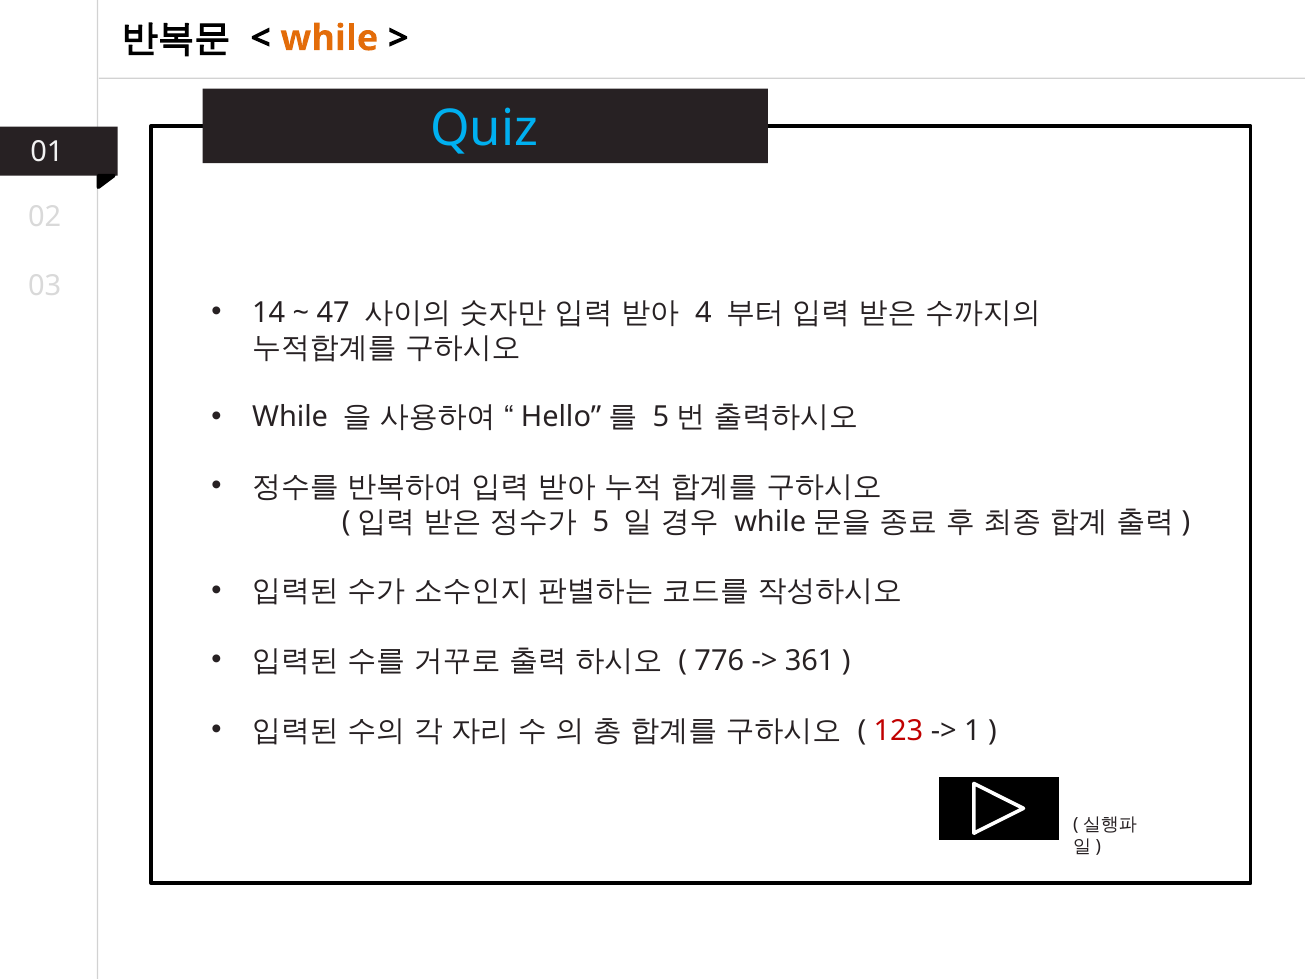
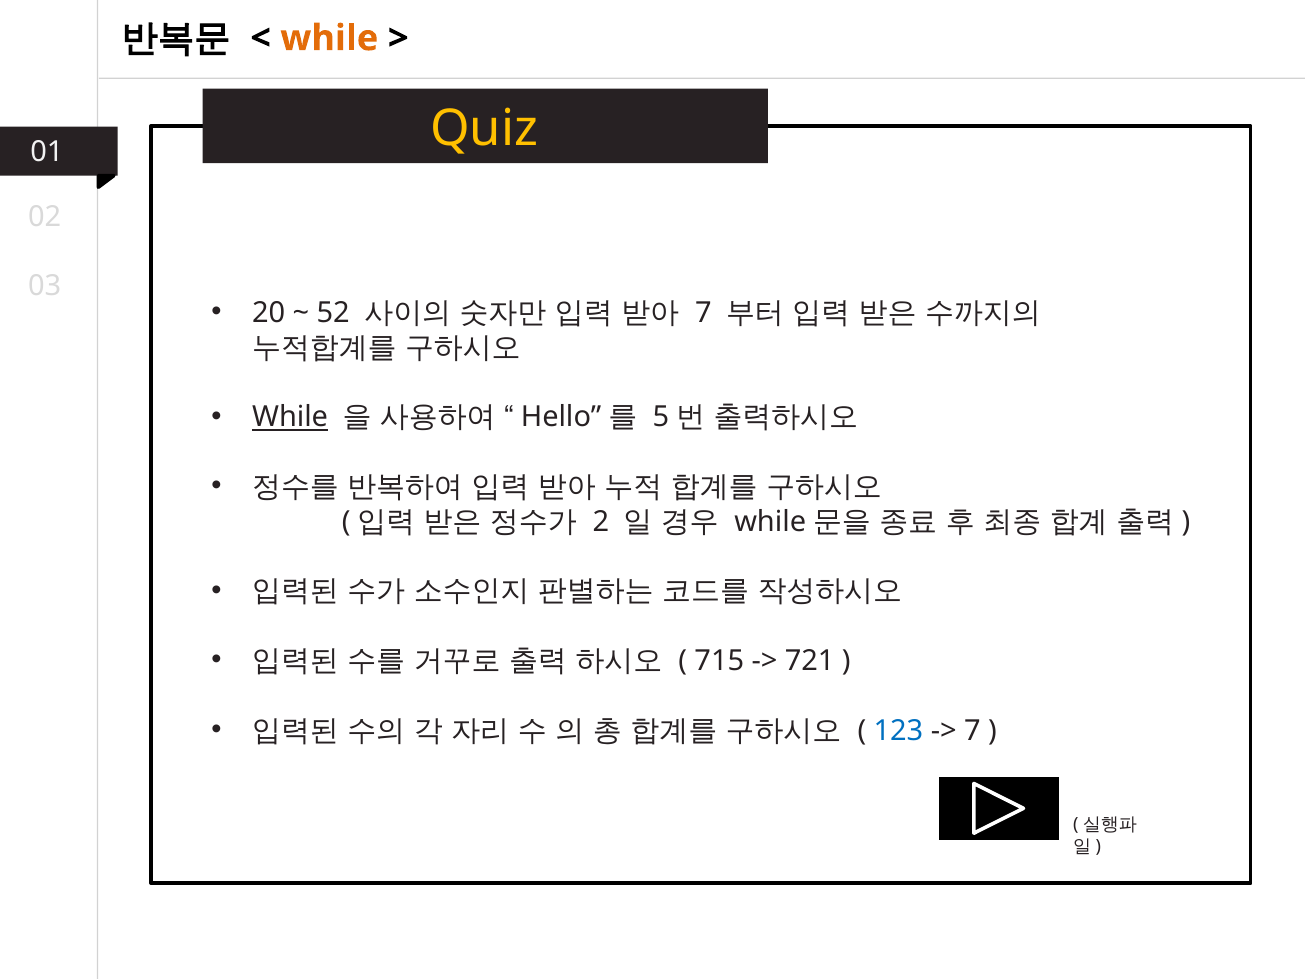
Quiz colour: light blue -> yellow (484, 129)
14: 14 -> 20 (269, 313)
47: 47 -> 52 (333, 313)
4: 4 -> 7 (703, 313)
While underline: none -> present (290, 417)
5: 5 -> 2 (601, 522)
776: 776 -> 715 (719, 661)
361: 361 -> 721 (810, 661)
123 colour: red -> blue (898, 730)
1: 1 -> 7 (972, 730)
